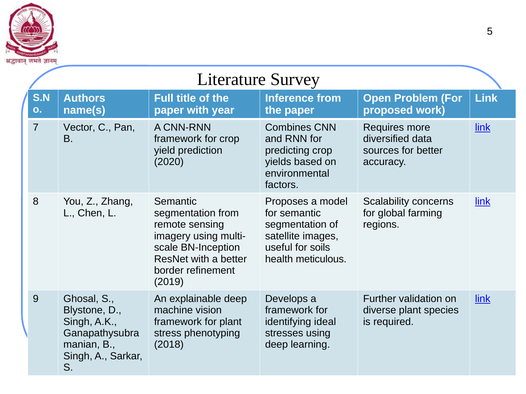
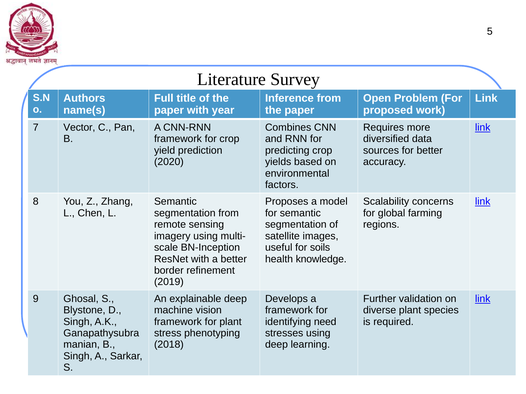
meticulous: meticulous -> knowledge (321, 259)
ideal: ideal -> need (325, 322)
